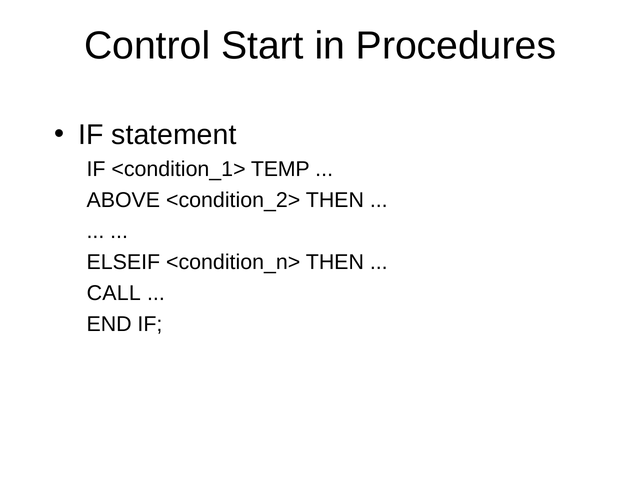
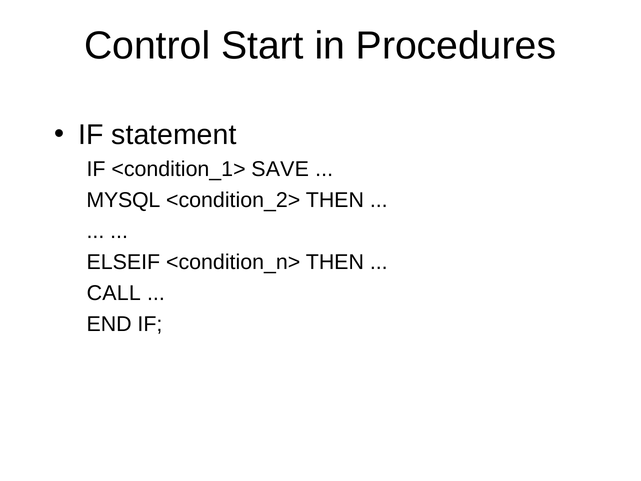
TEMP: TEMP -> SAVE (280, 169)
ABOVE: ABOVE -> MYSQL (123, 200)
